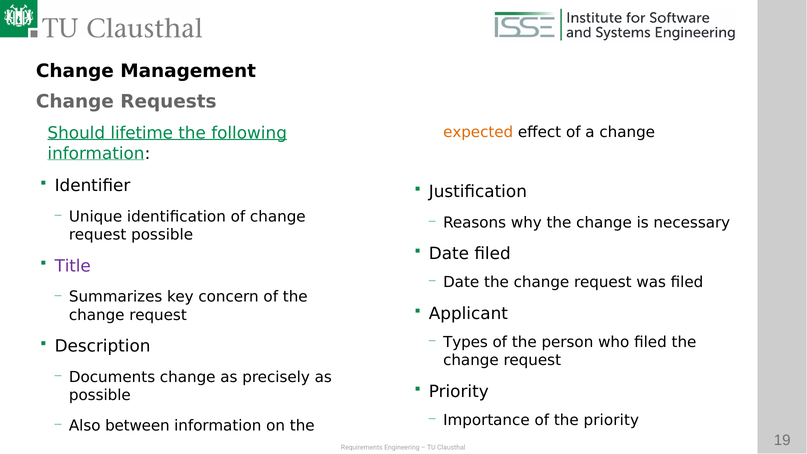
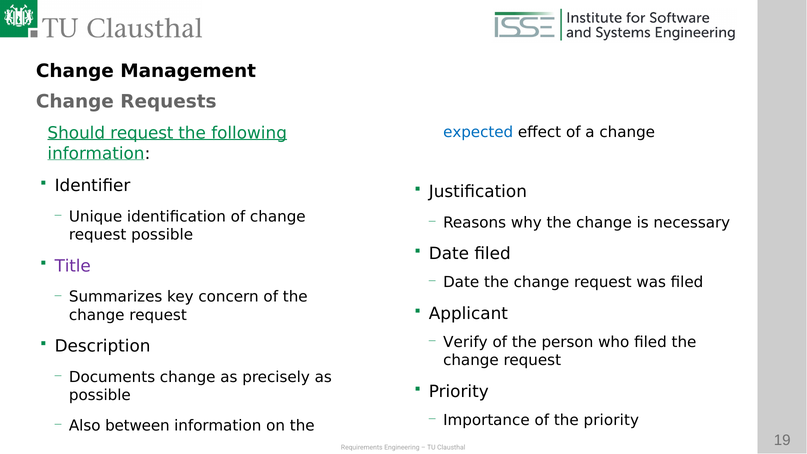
expected colour: orange -> blue (478, 132)
Should lifetime: lifetime -> request (142, 133)
Types: Types -> Verify (465, 342)
